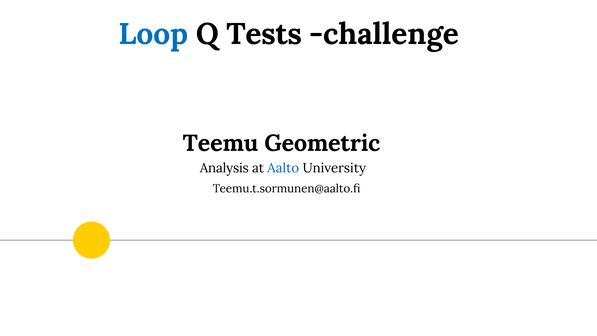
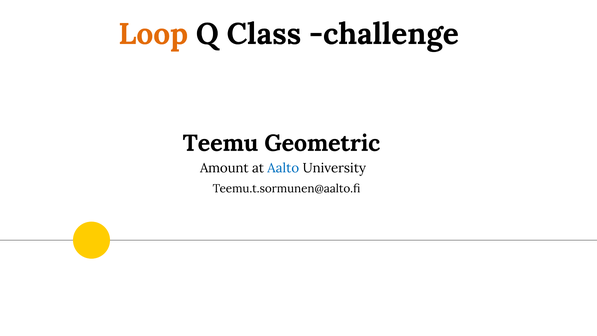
Loop colour: blue -> orange (153, 34)
Tests: Tests -> Class (264, 34)
Analysis: Analysis -> Amount (224, 168)
